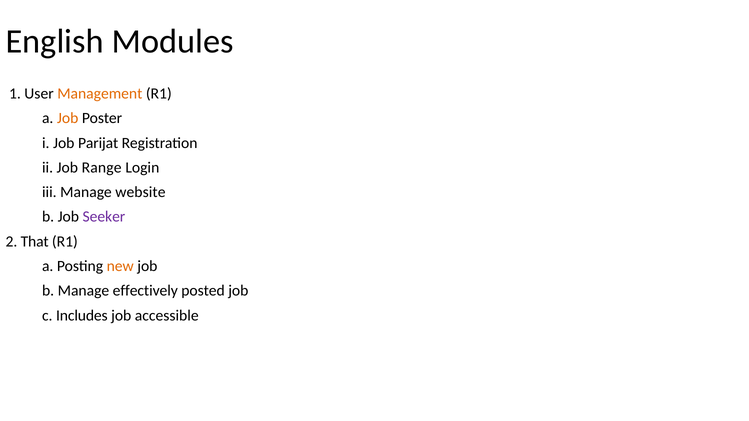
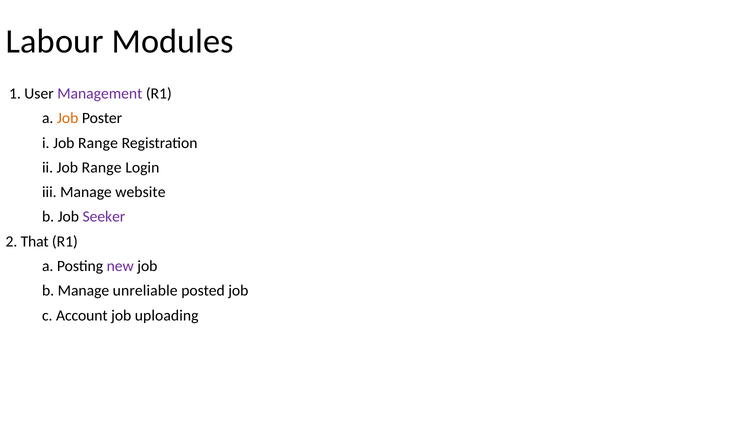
English: English -> Labour (55, 42)
Management colour: orange -> purple (100, 94)
i Job Parijat: Parijat -> Range (98, 143)
new colour: orange -> purple (120, 266)
effectively: effectively -> unreliable (145, 291)
Includes: Includes -> Account (82, 316)
accessible: accessible -> uploading (167, 316)
